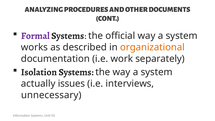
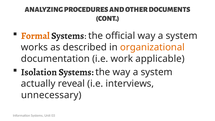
Formal colour: purple -> orange (35, 36)
separately: separately -> applicable (160, 59)
issues: issues -> reveal (71, 84)
